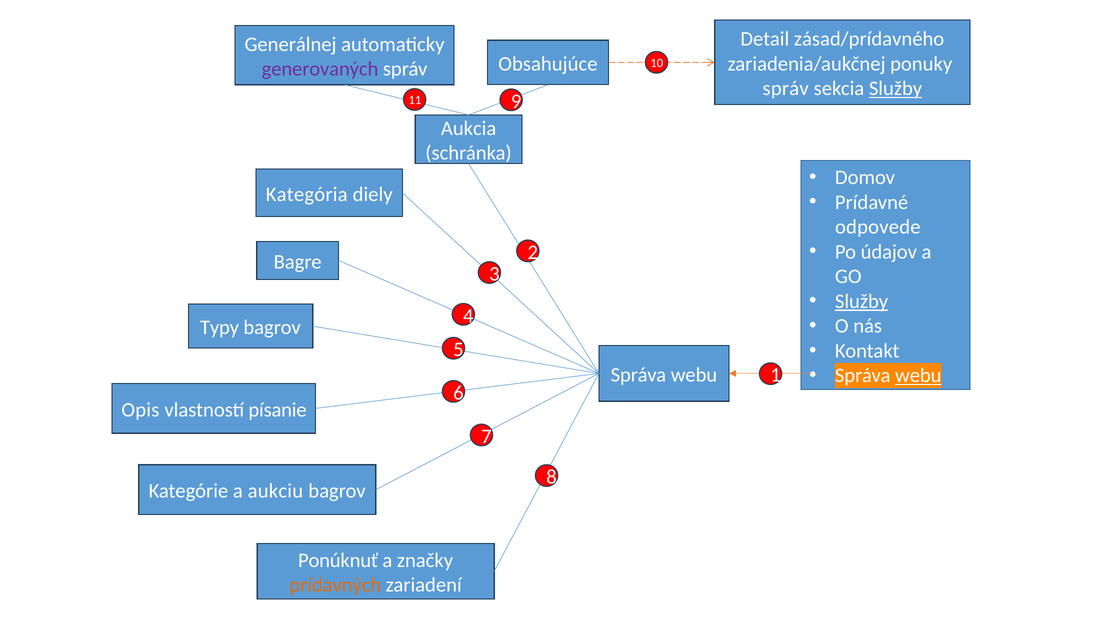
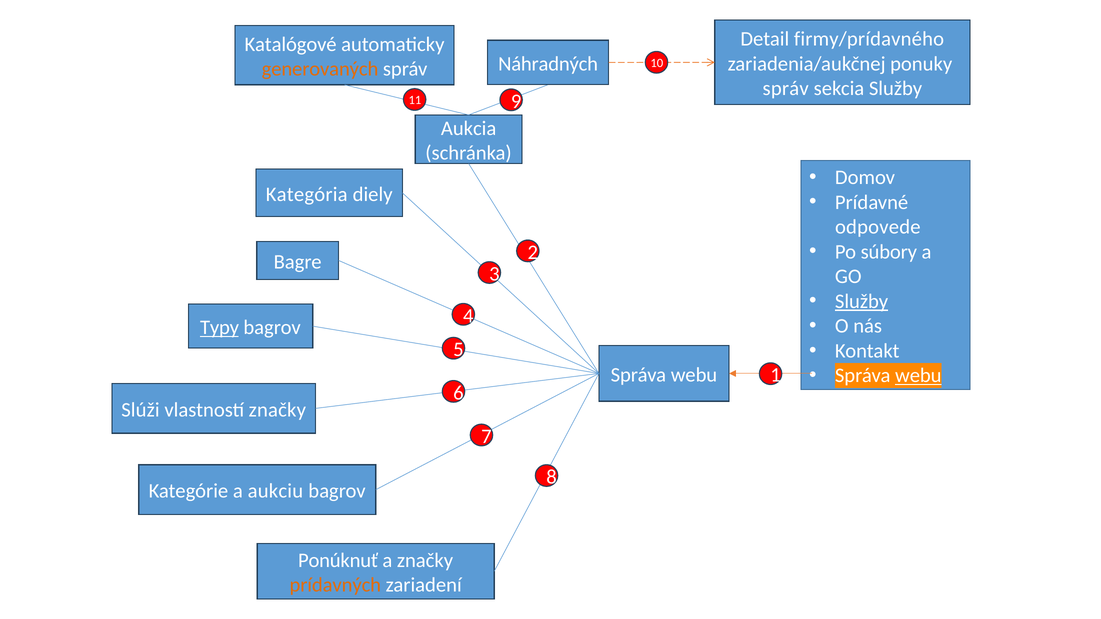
zásad/prídavného: zásad/prídavného -> firmy/prídavného (869, 39)
Generálnej: Generálnej -> Katalógové (291, 44)
generovaných colour: purple -> orange (320, 69)
Obsahujúce: Obsahujúce -> Náhradných (548, 64)
Služby underline: present -> none (896, 89)
údajov: údajov -> súbory (889, 252)
Typy underline: none -> present (220, 328)
Opis: Opis -> Slúži (140, 410)
vlastností písanie: písanie -> značky (277, 410)
